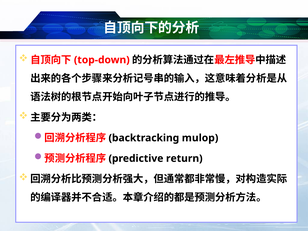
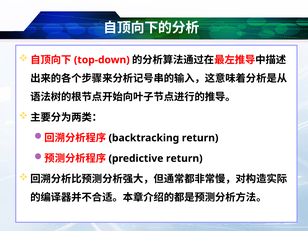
mulop: mulop -> return (200, 138)
